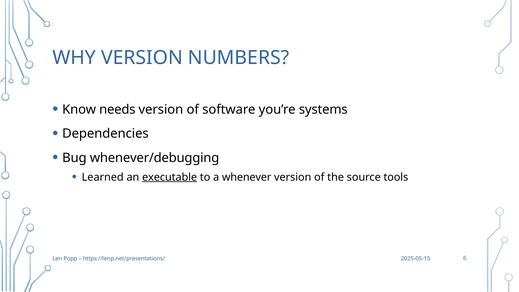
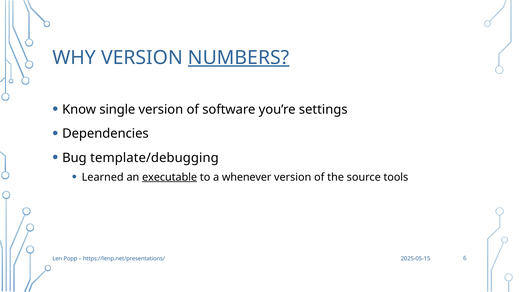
NUMBERS underline: none -> present (239, 58)
needs: needs -> single (117, 110)
systems: systems -> settings (323, 110)
whenever/debugging: whenever/debugging -> template/debugging (154, 158)
